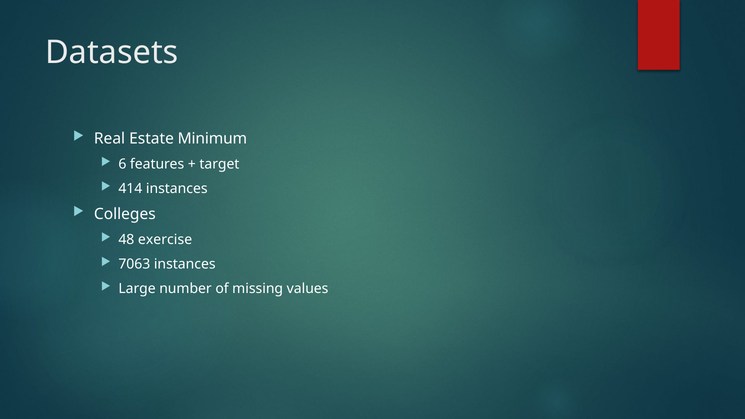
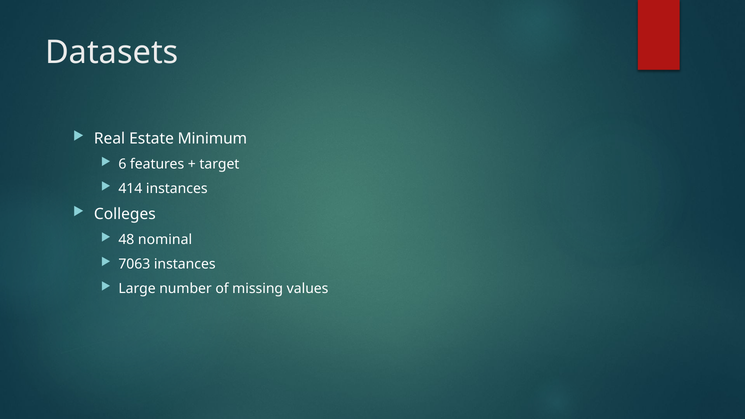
exercise: exercise -> nominal (165, 239)
